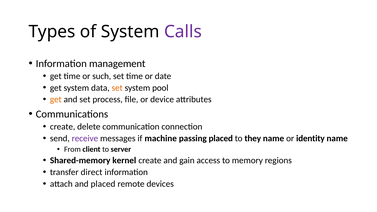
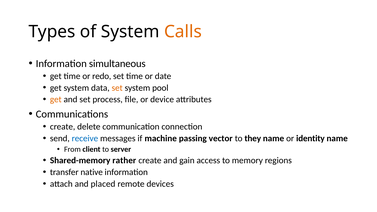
Calls colour: purple -> orange (183, 32)
management: management -> simultaneous (117, 64)
such: such -> redo (102, 76)
receive colour: purple -> blue (85, 138)
passing placed: placed -> vector (221, 138)
kernel: kernel -> rather (124, 161)
direct: direct -> native (92, 172)
